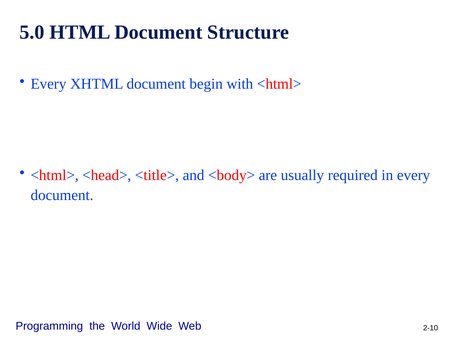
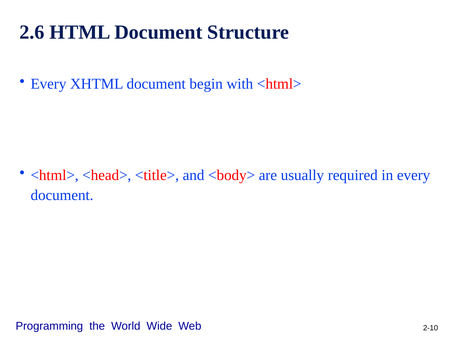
5.0: 5.0 -> 2.6 (32, 32)
